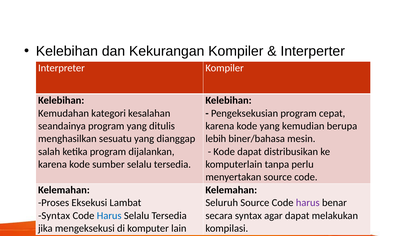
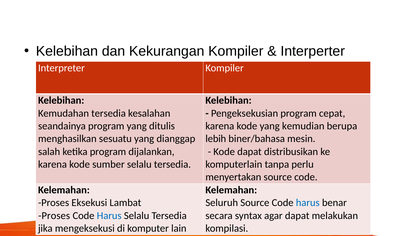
Kemudahan kategori: kategori -> tersedia (109, 113)
harus colour: purple -> blue (308, 203)
Syntax: Syntax -> Proses (54, 215)
